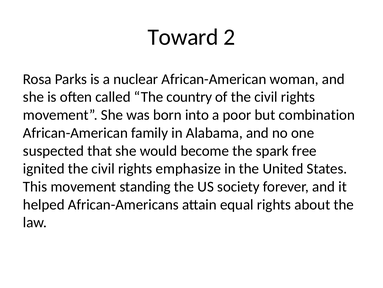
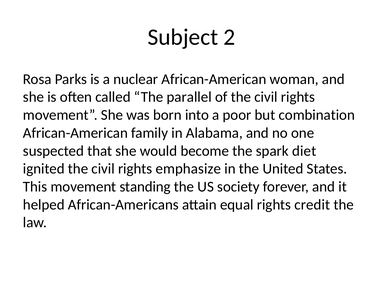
Toward: Toward -> Subject (183, 37)
country: country -> parallel (189, 97)
free: free -> diet (304, 150)
about: about -> credit (312, 204)
